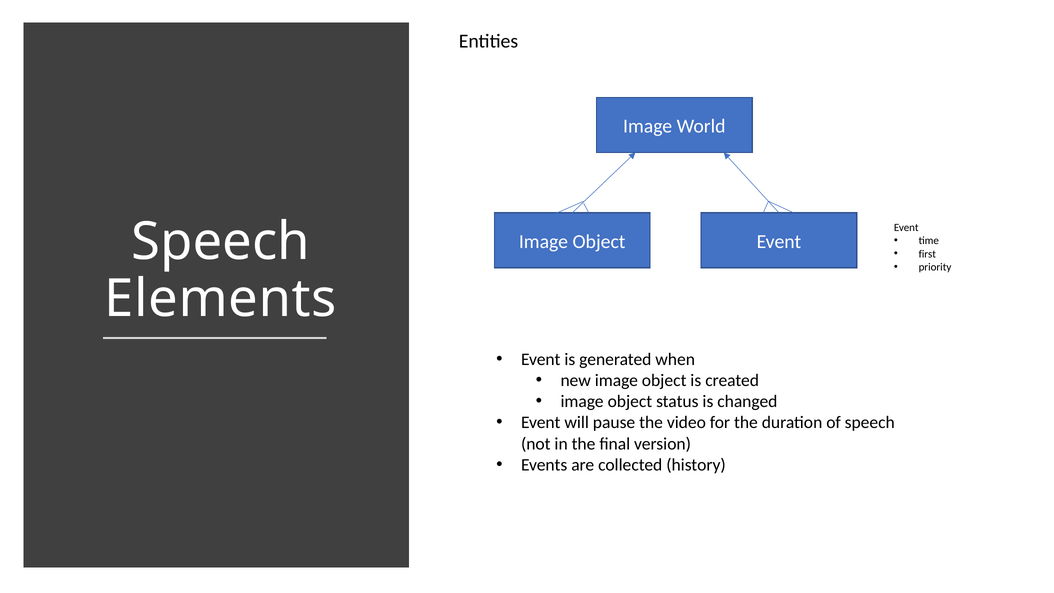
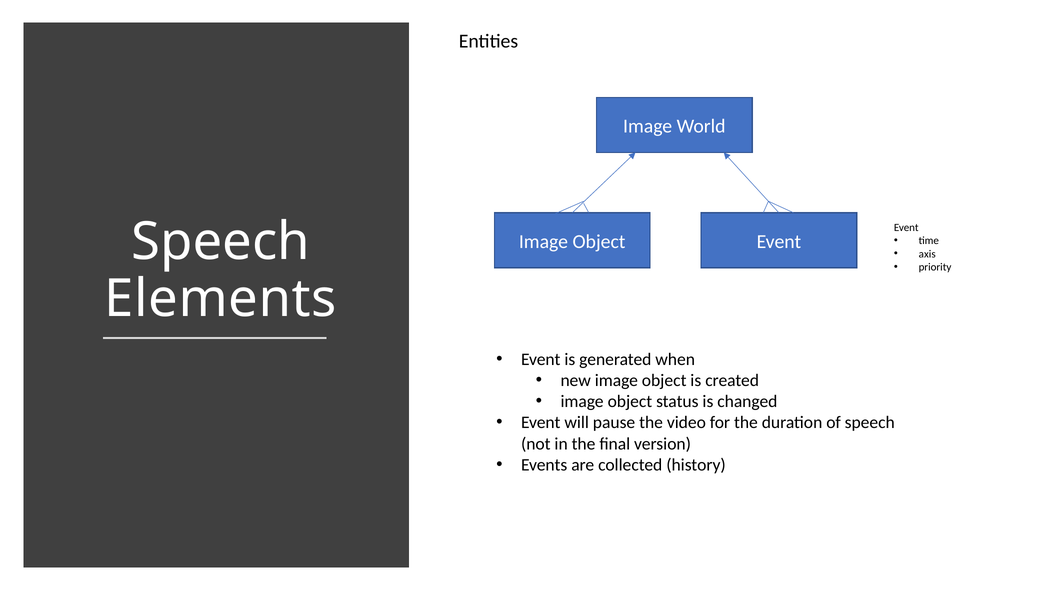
first: first -> axis (927, 254)
